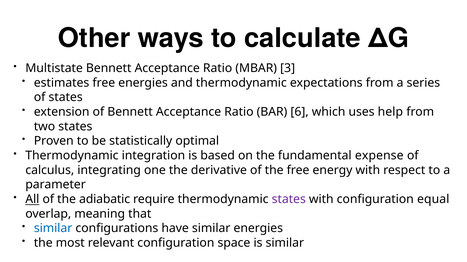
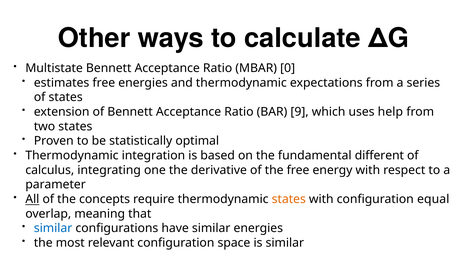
3: 3 -> 0 (288, 68)
6: 6 -> 9 (300, 112)
expense: expense -> different (379, 156)
adiabatic: adiabatic -> concepts (105, 200)
states colour: purple -> orange (289, 200)
